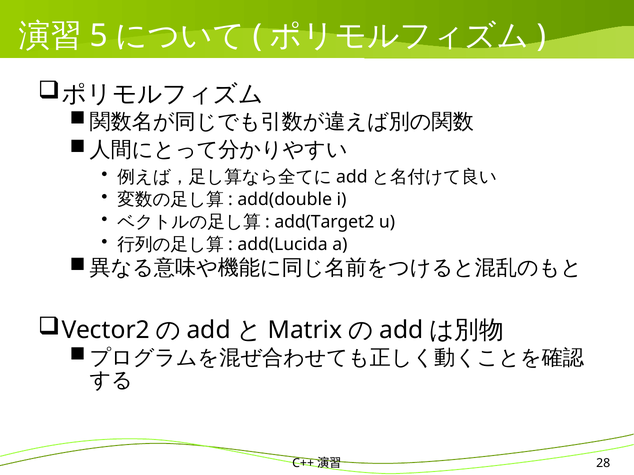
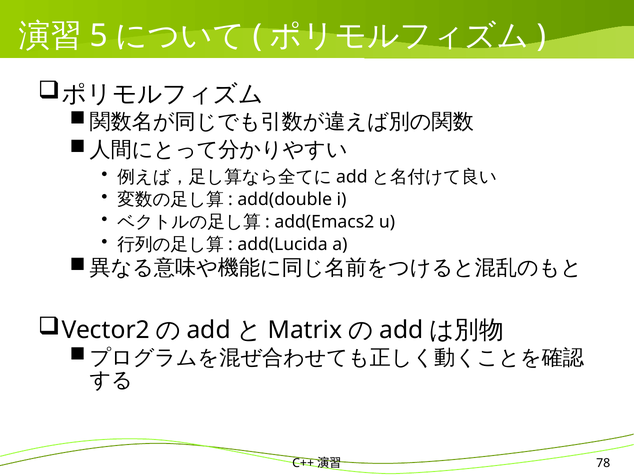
add(Target2: add(Target2 -> add(Emacs2 (324, 222)
28: 28 -> 78 (603, 464)
